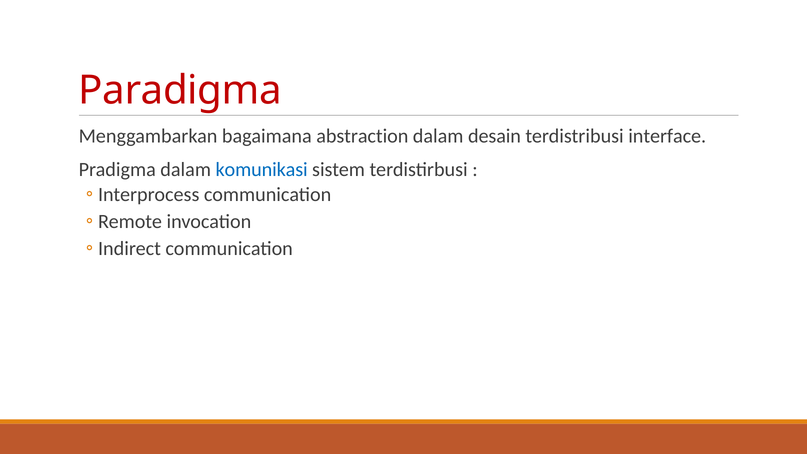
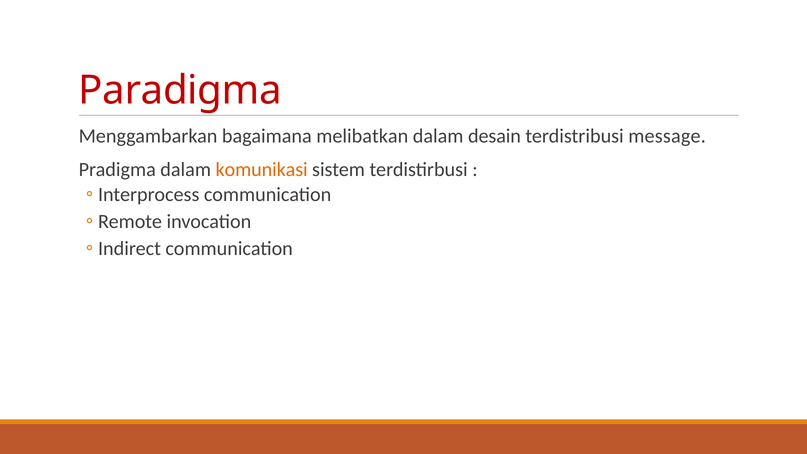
abstraction: abstraction -> melibatkan (362, 136)
interface: interface -> message (667, 136)
komunikasi colour: blue -> orange (262, 170)
